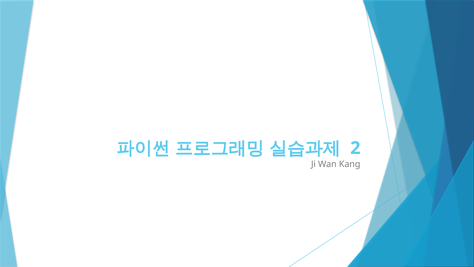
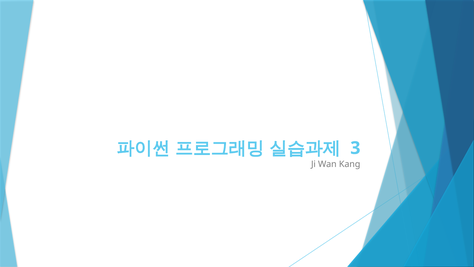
2: 2 -> 3 (355, 148)
